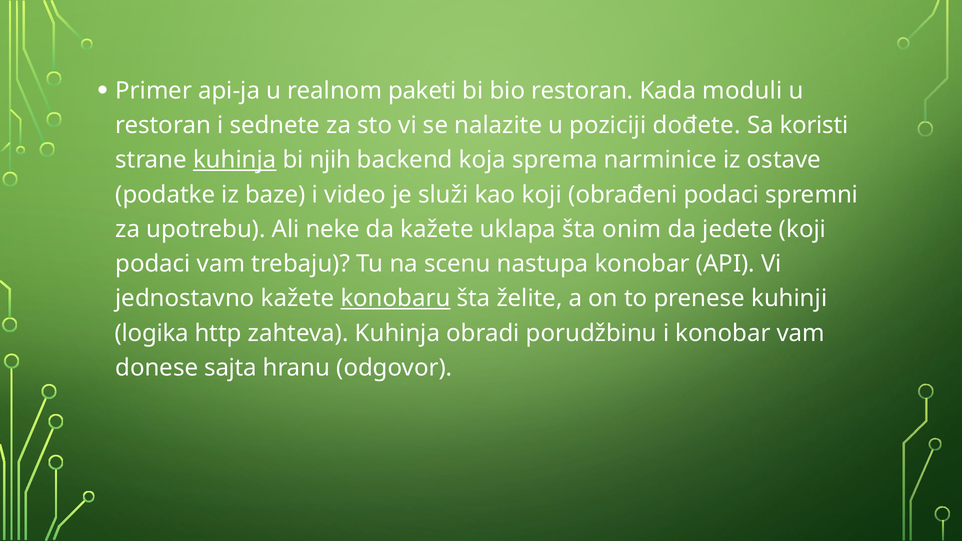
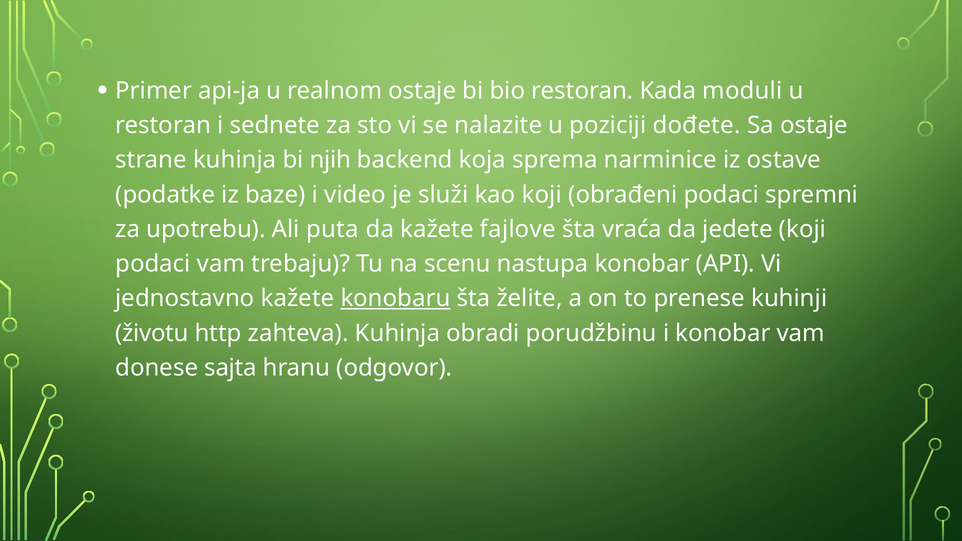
realnom paketi: paketi -> ostaje (422, 91)
Sa koristi: koristi -> ostaje (814, 125)
kuhinja underline: present -> none (235, 160)
neke: neke -> puta (332, 229)
uklapa: uklapa -> fajlove (518, 229)
onim: onim -> vraća (632, 229)
logika: logika -> životu (152, 333)
